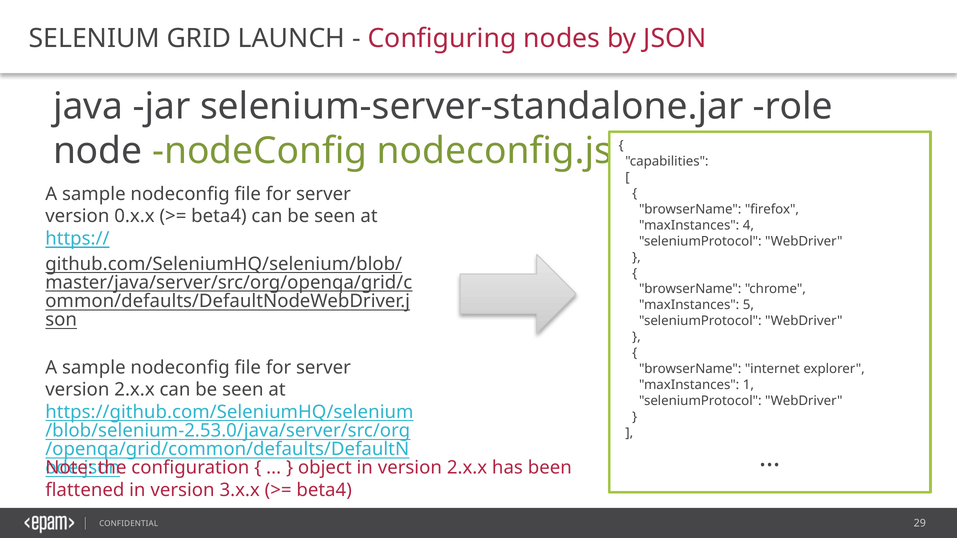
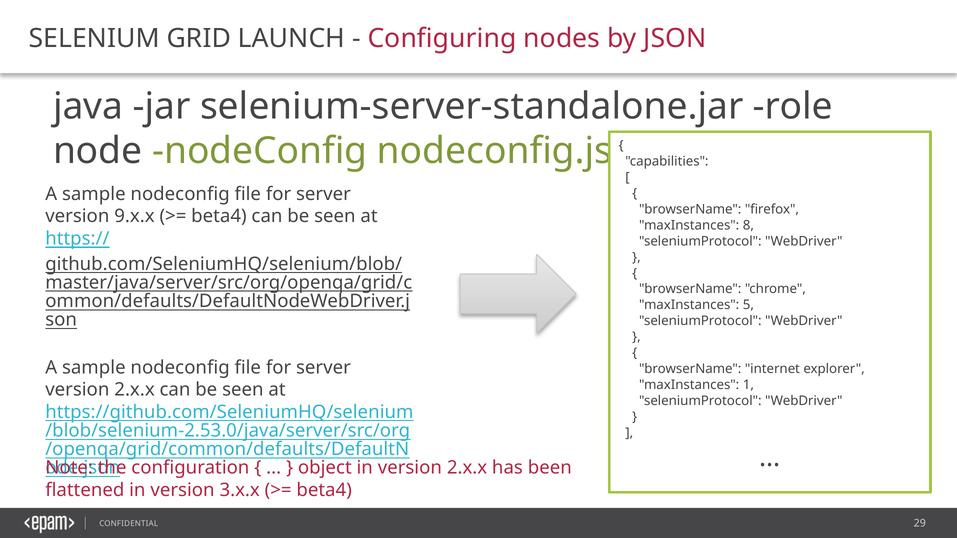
0.x.x: 0.x.x -> 9.x.x (135, 216)
4: 4 -> 8 (748, 225)
